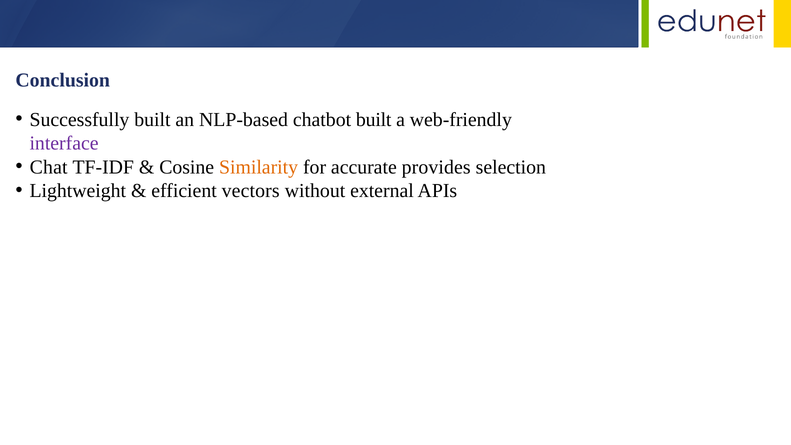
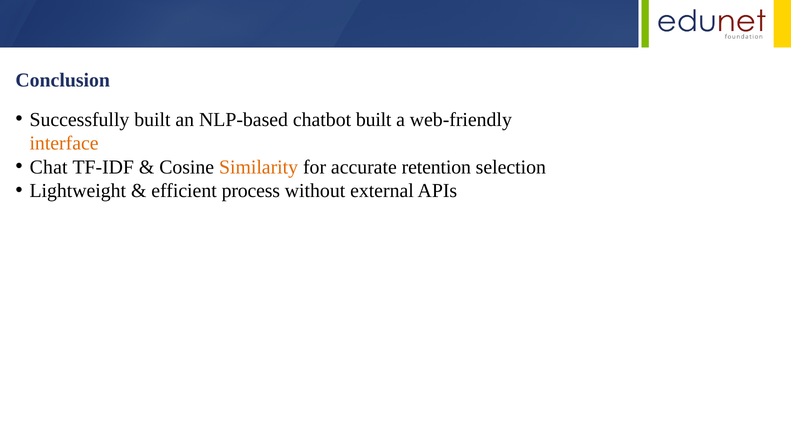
interface colour: purple -> orange (64, 143)
provides: provides -> retention (436, 167)
vectors: vectors -> process (251, 191)
